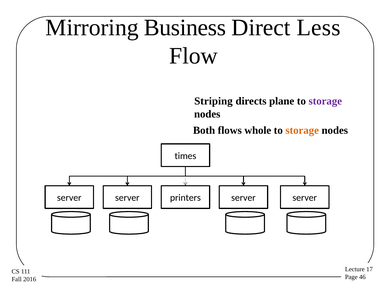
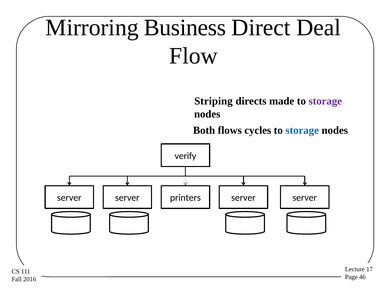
Less: Less -> Deal (319, 28)
plane: plane -> made (282, 101)
whole: whole -> cycles (258, 130)
storage colour: orange -> blue (302, 130)
times: times -> verify (185, 156)
